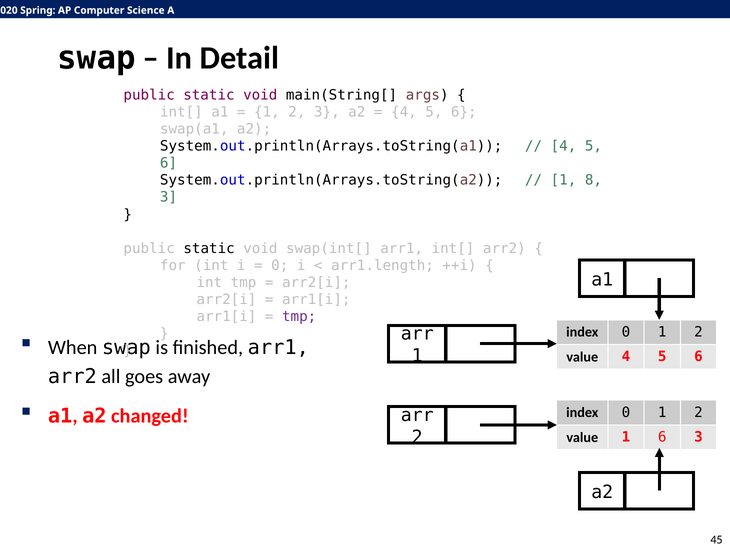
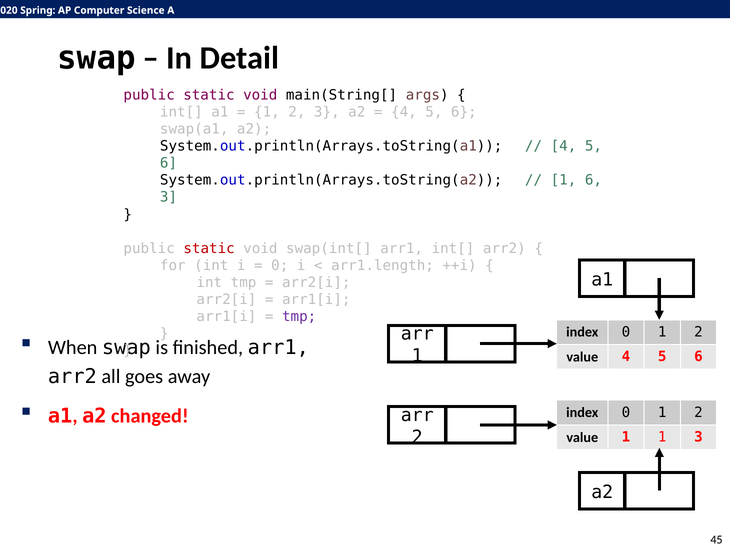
1 8: 8 -> 6 (593, 180)
static colour: black -> red (209, 248)
1 6: 6 -> 1 (662, 437)
